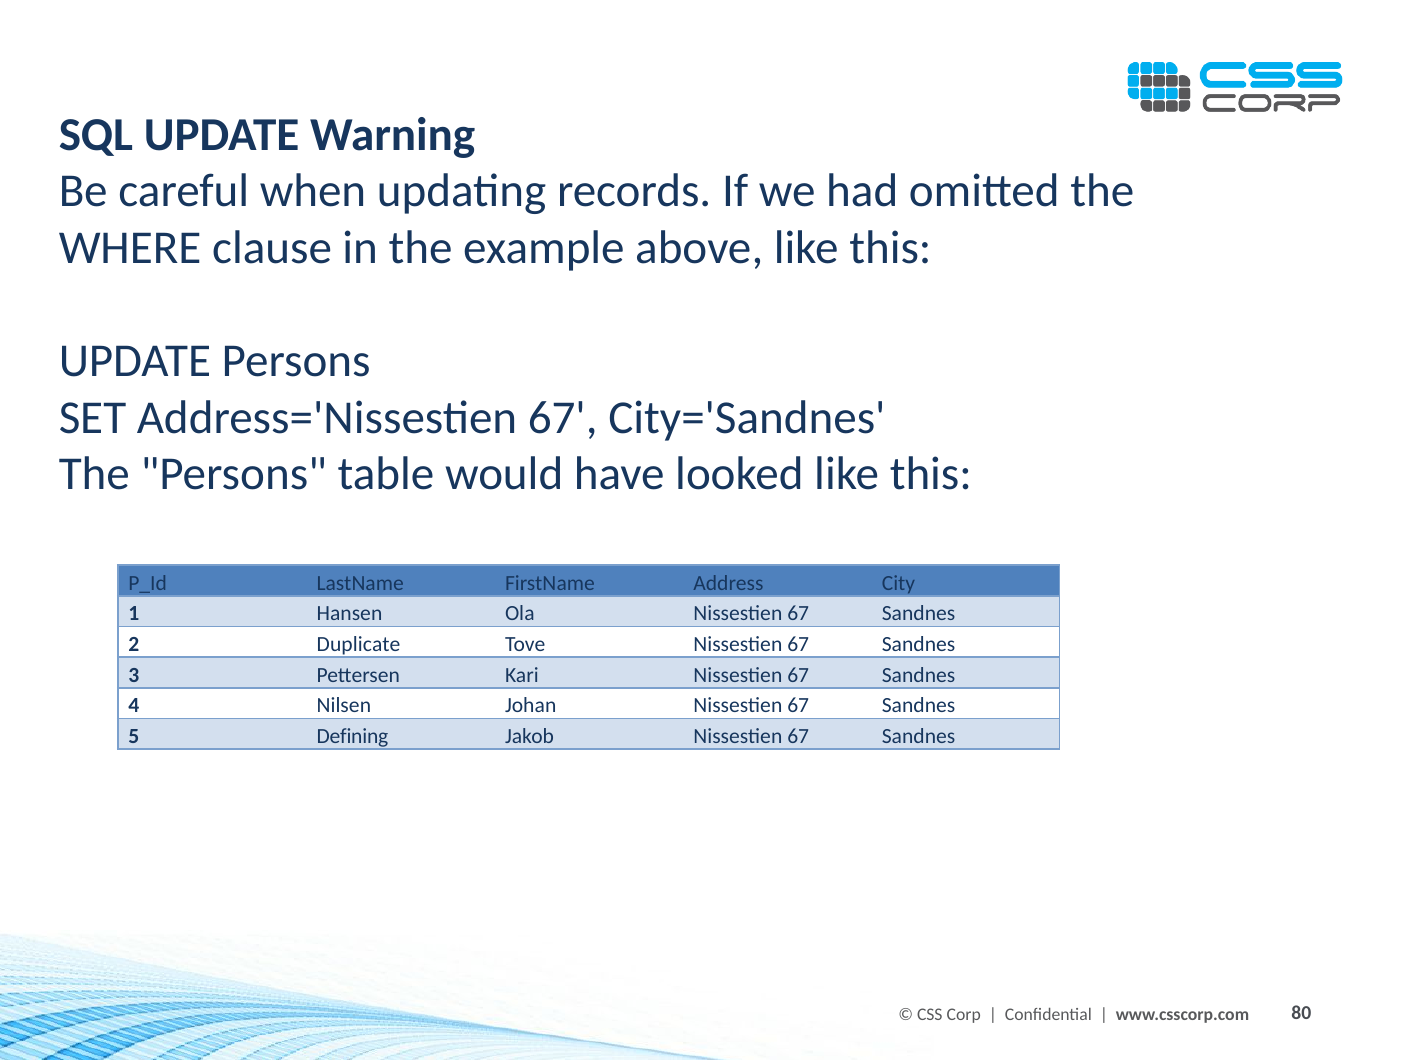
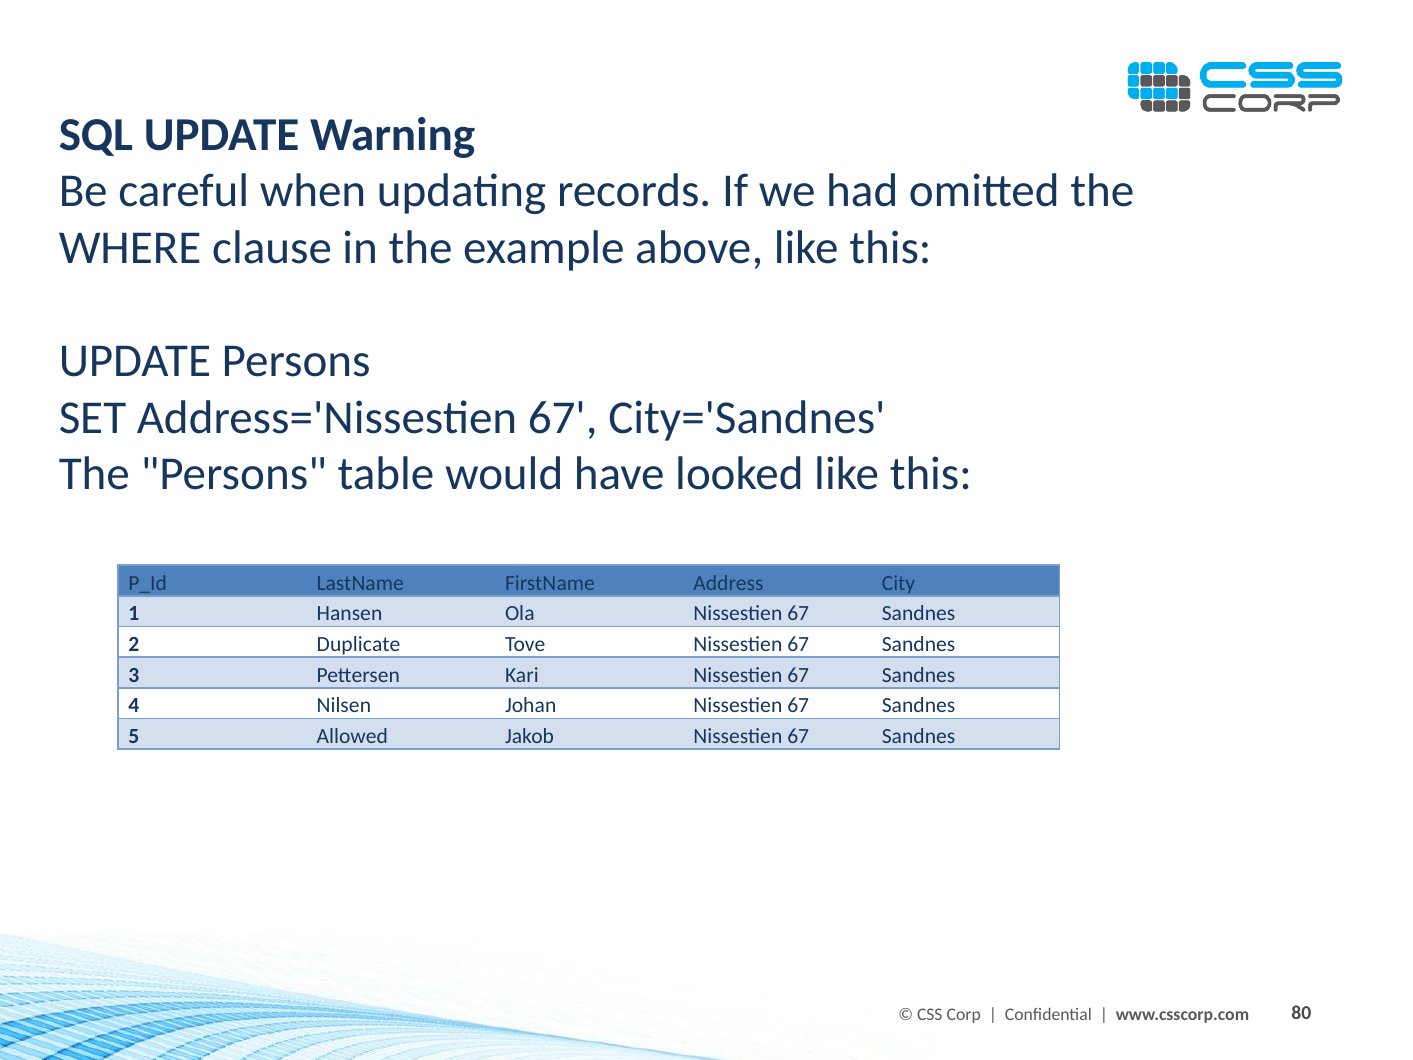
Defining: Defining -> Allowed (352, 736)
